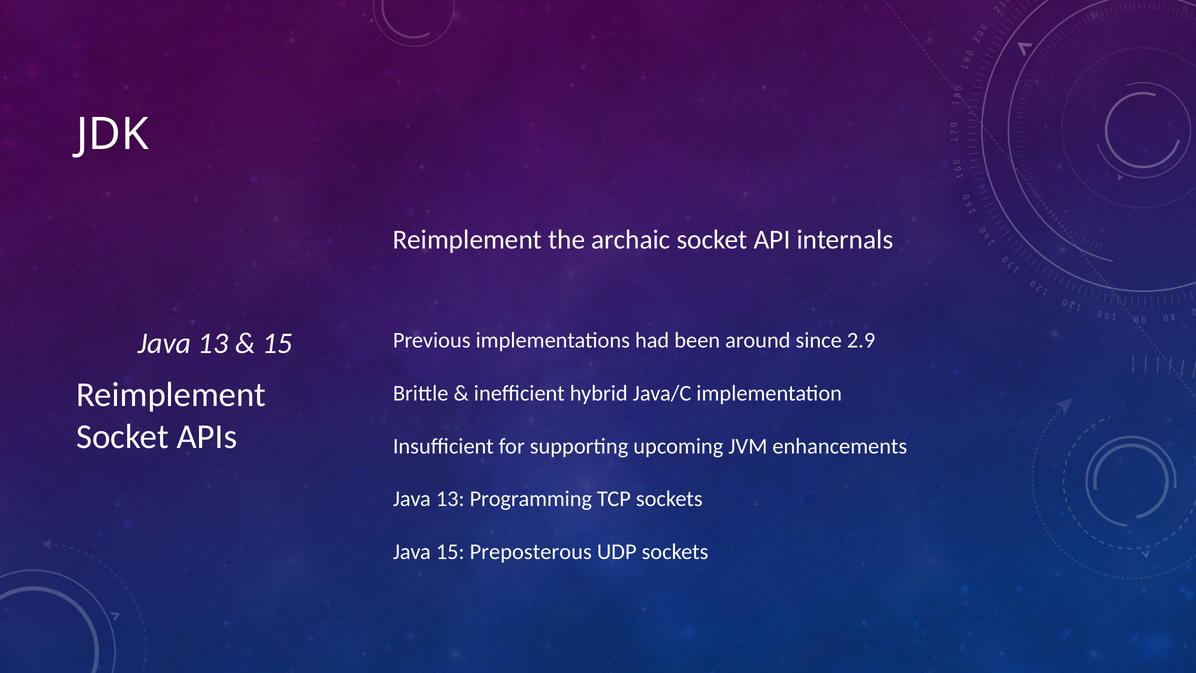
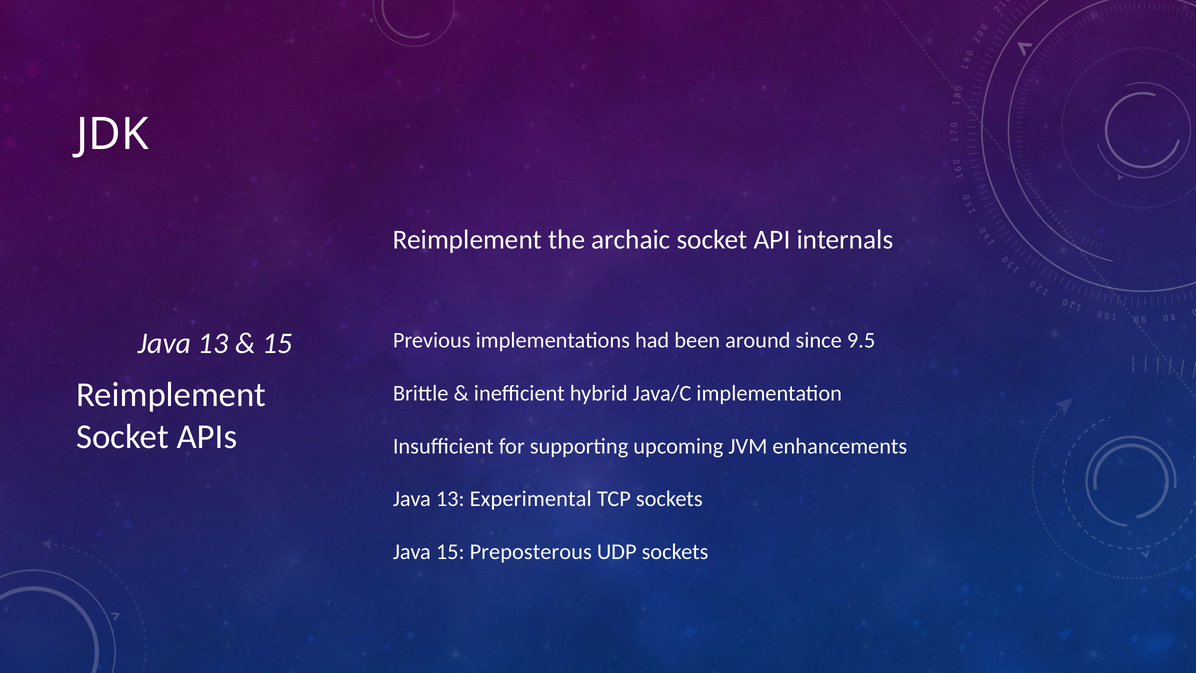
2.9: 2.9 -> 9.5 (861, 340)
Programming: Programming -> Experimental (531, 499)
